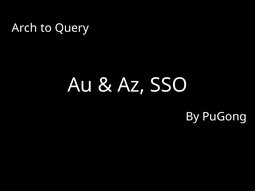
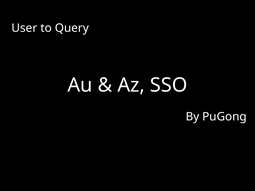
Arch: Arch -> User (24, 28)
